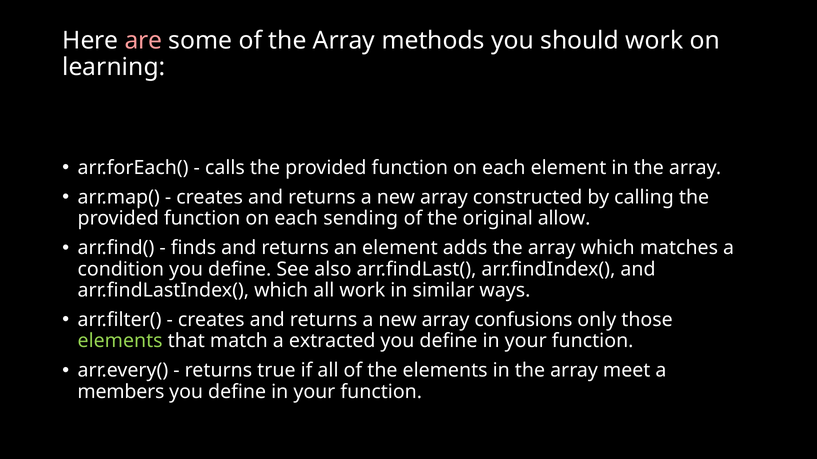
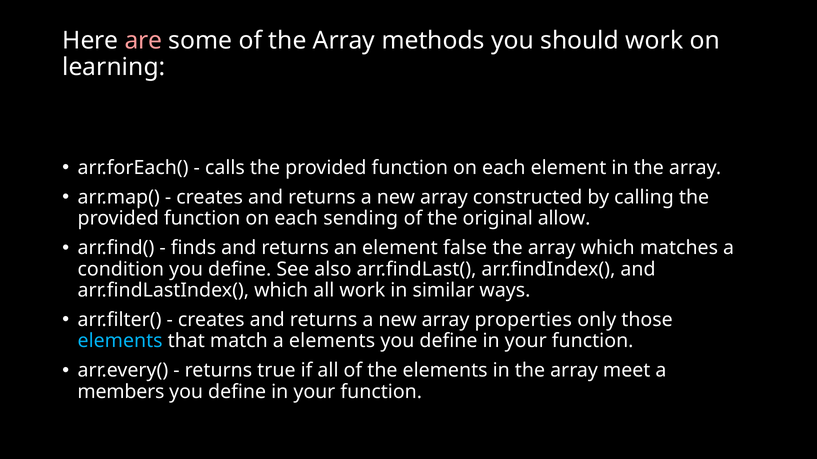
adds: adds -> false (465, 248)
confusions: confusions -> properties (523, 320)
elements colour: light green -> light blue (120, 341)
a extracted: extracted -> elements (332, 341)
